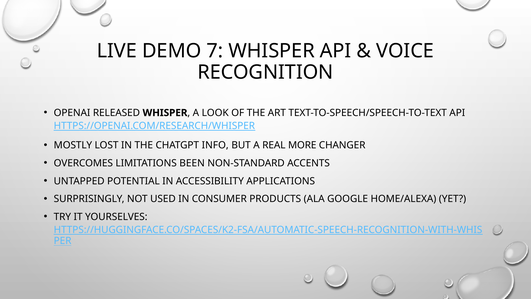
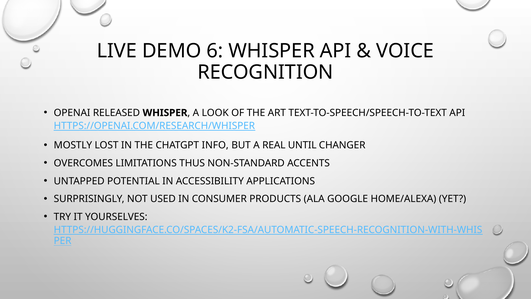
7: 7 -> 6 (215, 51)
MORE: MORE -> UNTIL (302, 145)
BEEN: BEEN -> THUS (192, 163)
